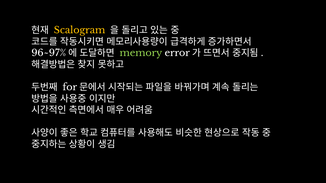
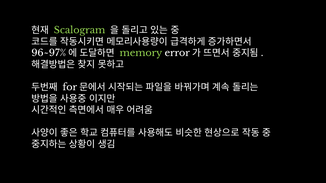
Scalogram colour: yellow -> light green (79, 30)
